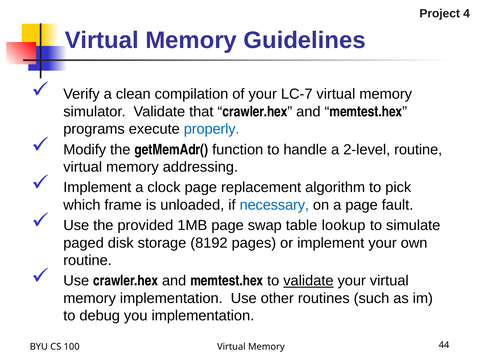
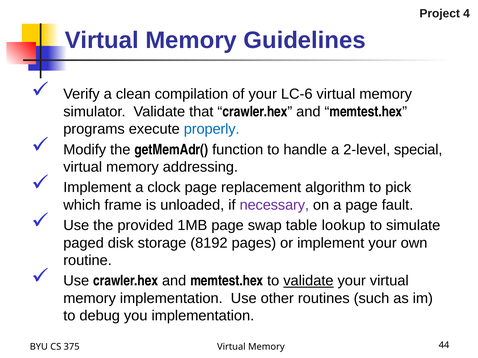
LC-7: LC-7 -> LC-6 (297, 94)
2-level routine: routine -> special (418, 150)
necessary colour: blue -> purple (274, 205)
100: 100 -> 375 (72, 347)
